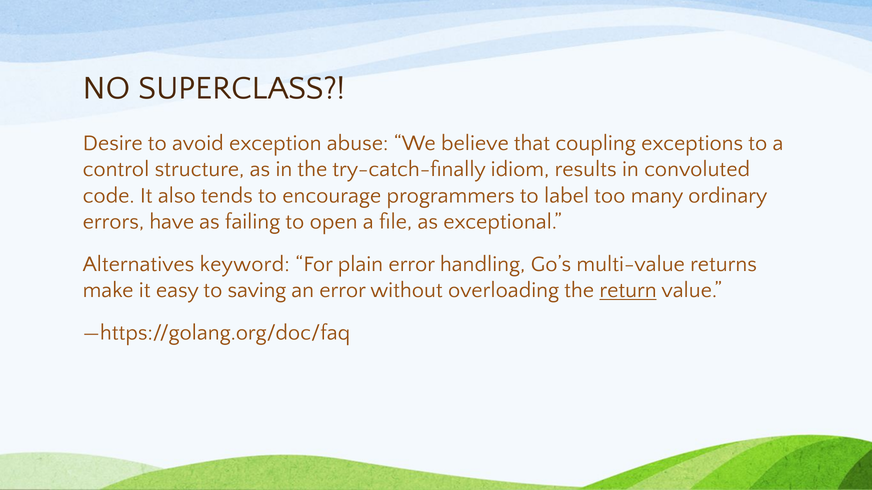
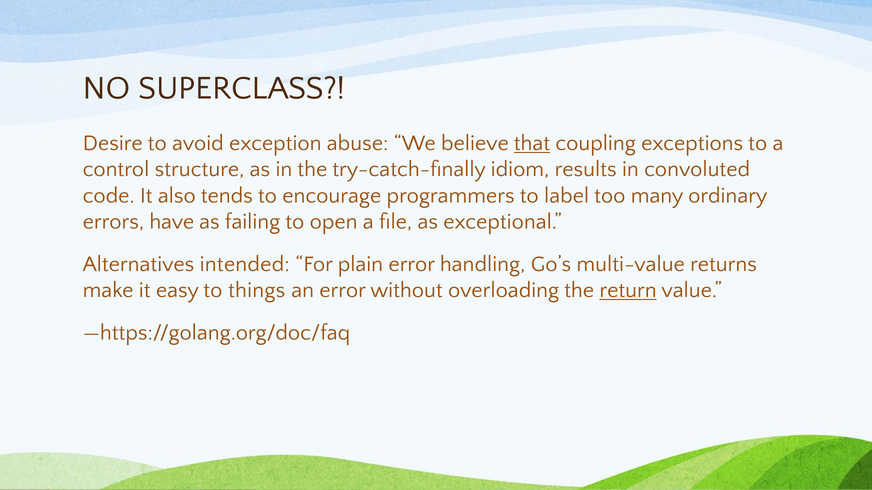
that underline: none -> present (532, 143)
keyword: keyword -> intended (245, 264)
saving: saving -> things (257, 290)
